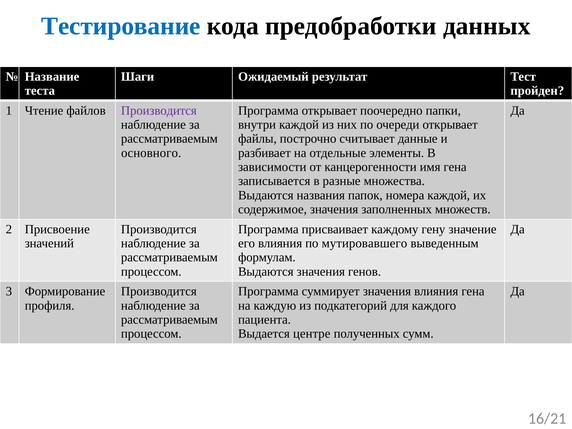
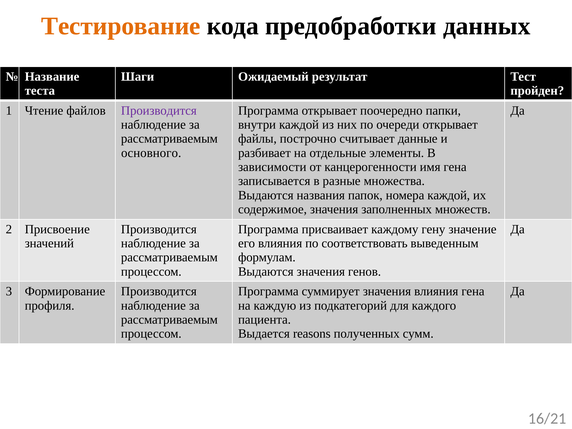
Тестирование colour: blue -> orange (121, 26)
мутировавшего: мутировавшего -> соответствовать (365, 243)
центре: центре -> reasons (312, 334)
